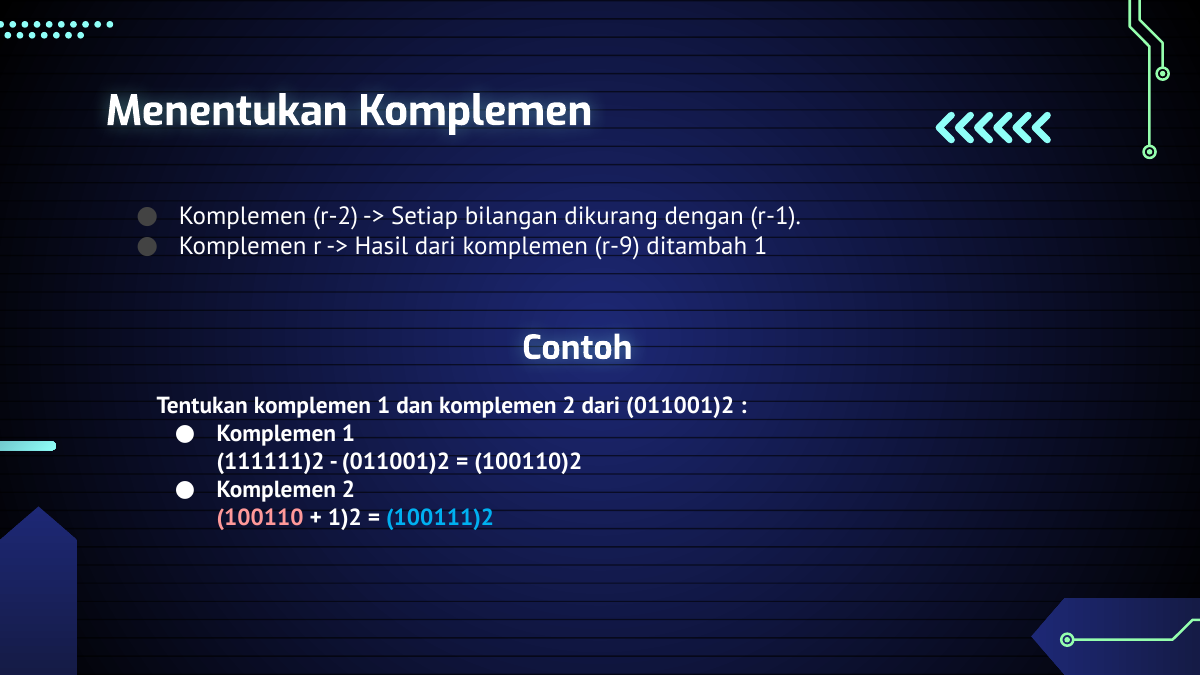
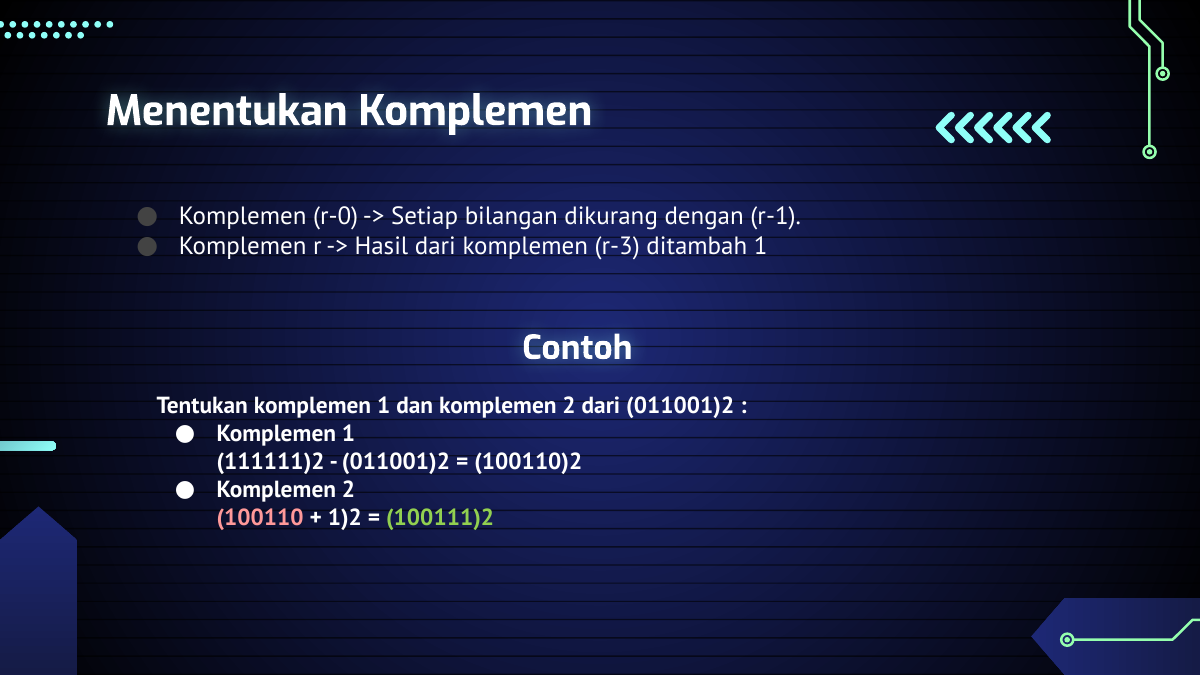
r-2: r-2 -> r-0 (336, 216)
r-9: r-9 -> r-3 (617, 246)
100111)2 colour: light blue -> light green (440, 517)
